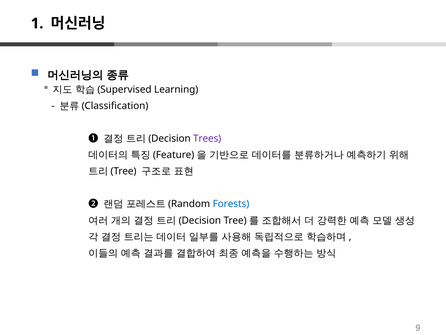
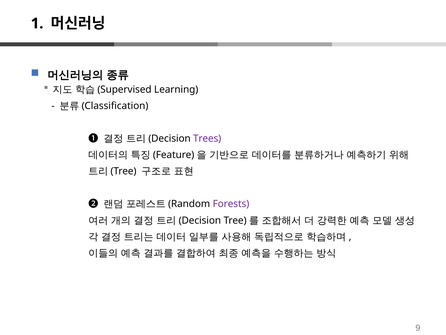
Forests colour: blue -> purple (231, 204)
